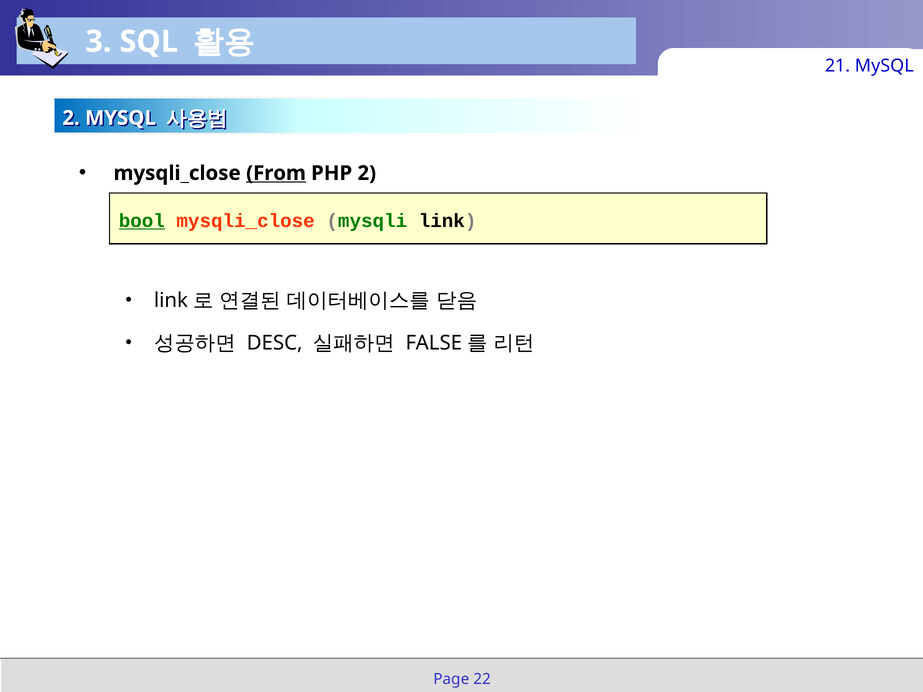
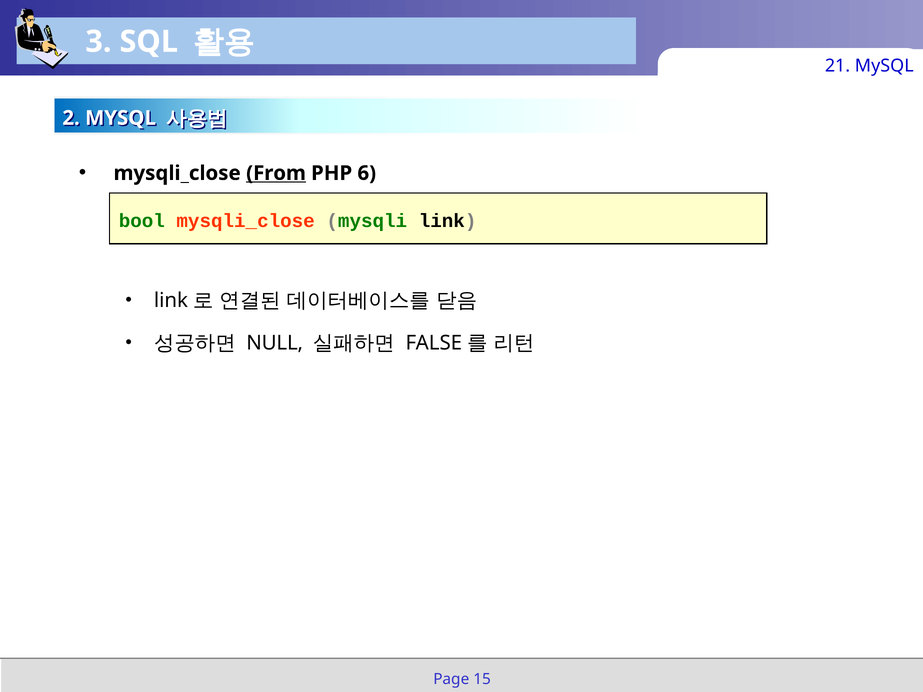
PHP 2: 2 -> 6 (367, 173)
bool underline: present -> none (142, 221)
DESC: DESC -> NULL (275, 343)
22: 22 -> 15 (482, 679)
